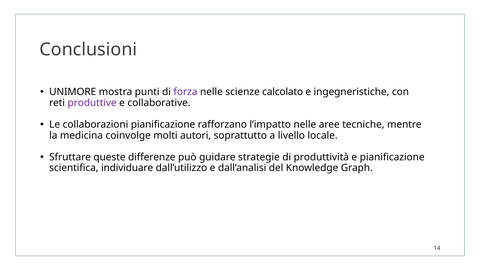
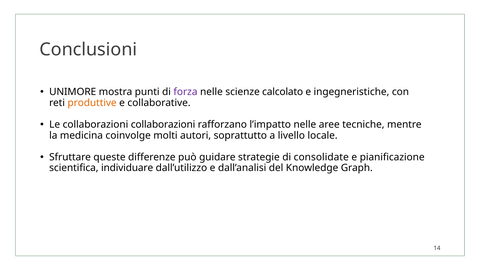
produttive colour: purple -> orange (92, 103)
collaborazioni pianificazione: pianificazione -> collaborazioni (163, 125)
produttività: produttività -> consolidate (321, 157)
